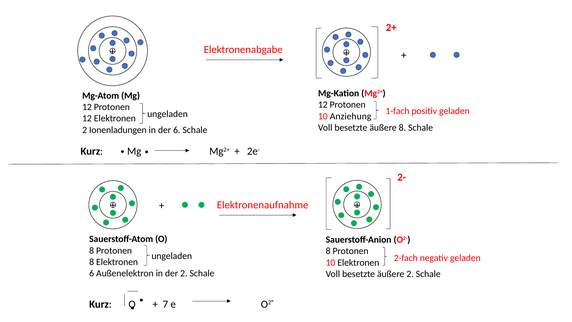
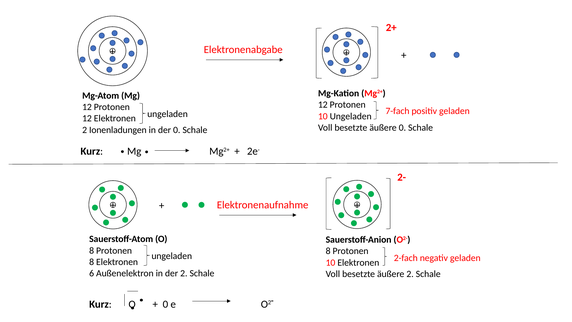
1-fach: 1-fach -> 7-fach (397, 111)
10 Anziehung: Anziehung -> Ungeladen (351, 116)
äußere 8: 8 -> 0 (402, 128)
der 6: 6 -> 0 (177, 130)
7: 7 -> 0 (165, 304)
